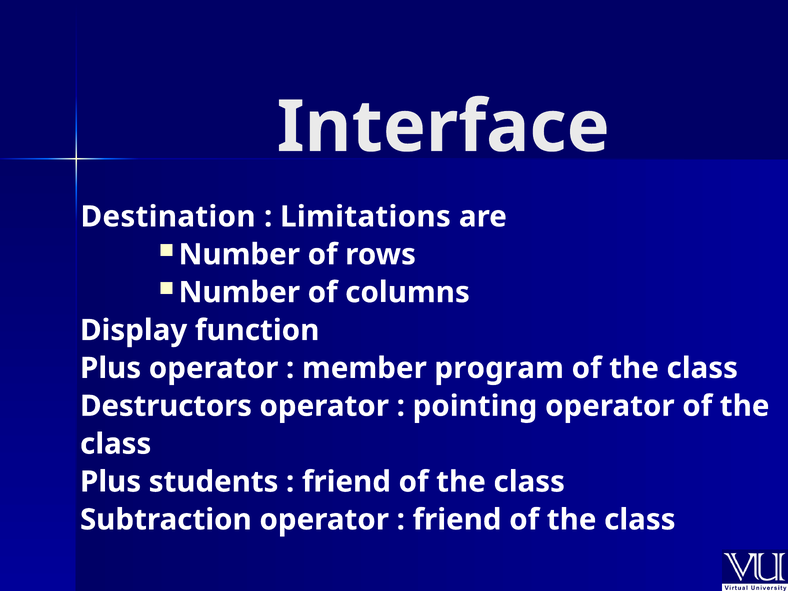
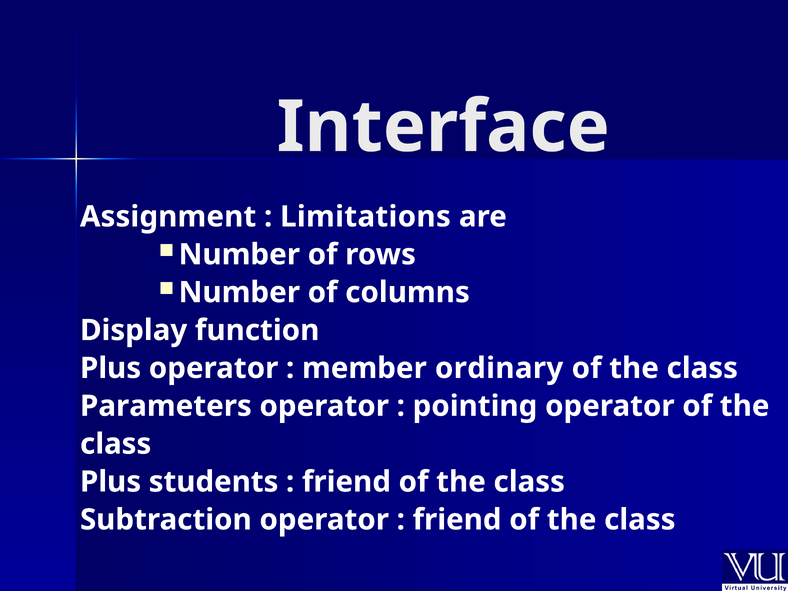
Destination: Destination -> Assignment (168, 217)
program: program -> ordinary (499, 368)
Destructors: Destructors -> Parameters (166, 406)
